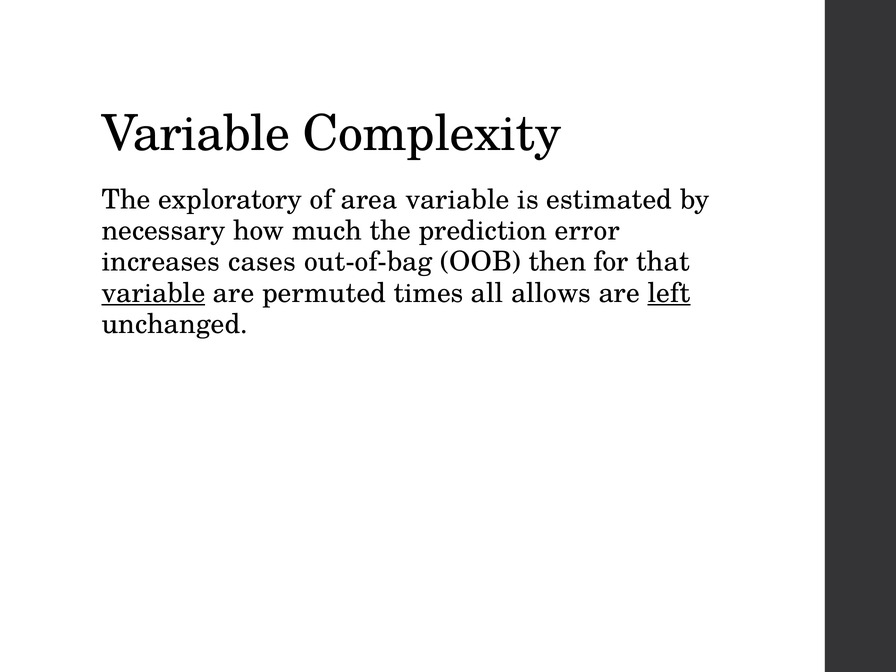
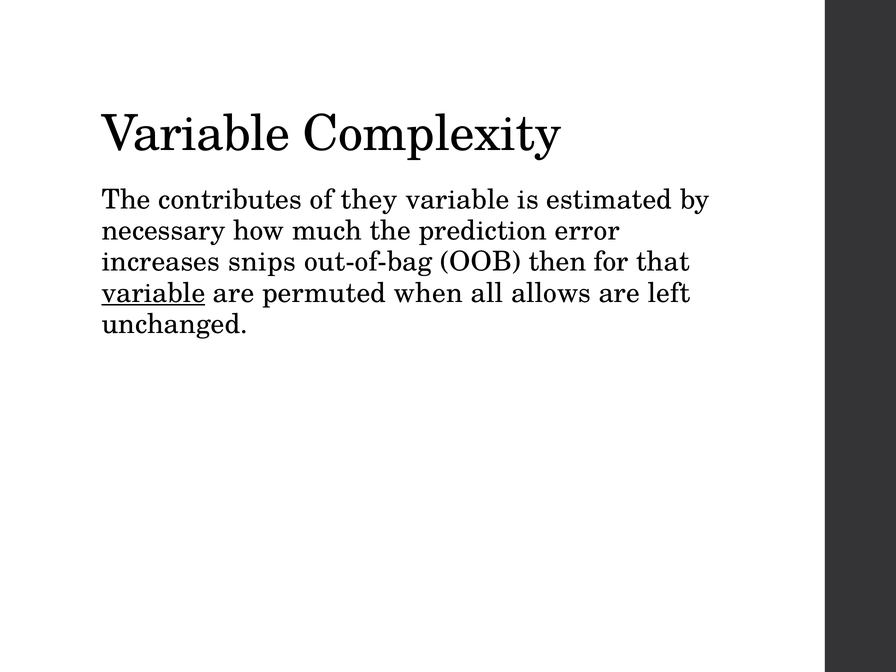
exploratory: exploratory -> contributes (230, 200)
area: area -> they (369, 200)
cases: cases -> snips (262, 262)
times: times -> when (428, 293)
left underline: present -> none (669, 293)
